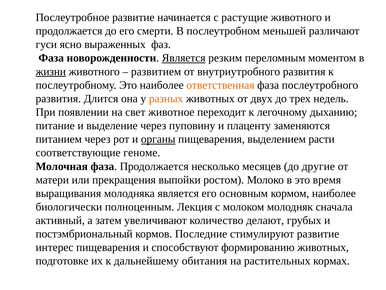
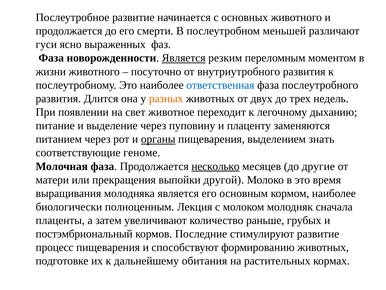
растущие: растущие -> основных (245, 17)
жизни underline: present -> none (51, 71)
развитием: развитием -> посуточно (156, 71)
ответственная colour: orange -> blue (220, 85)
расти: расти -> знать (321, 139)
несколько underline: none -> present (215, 166)
ростом: ростом -> другой (224, 180)
активный: активный -> плаценты (60, 220)
делают: делают -> раньше (265, 220)
интерес: интерес -> процесс (55, 247)
